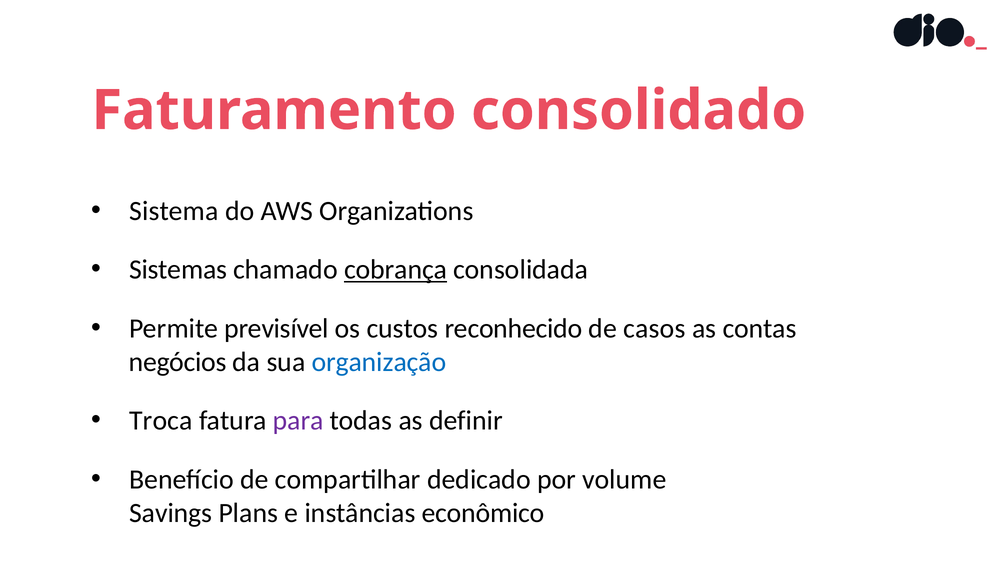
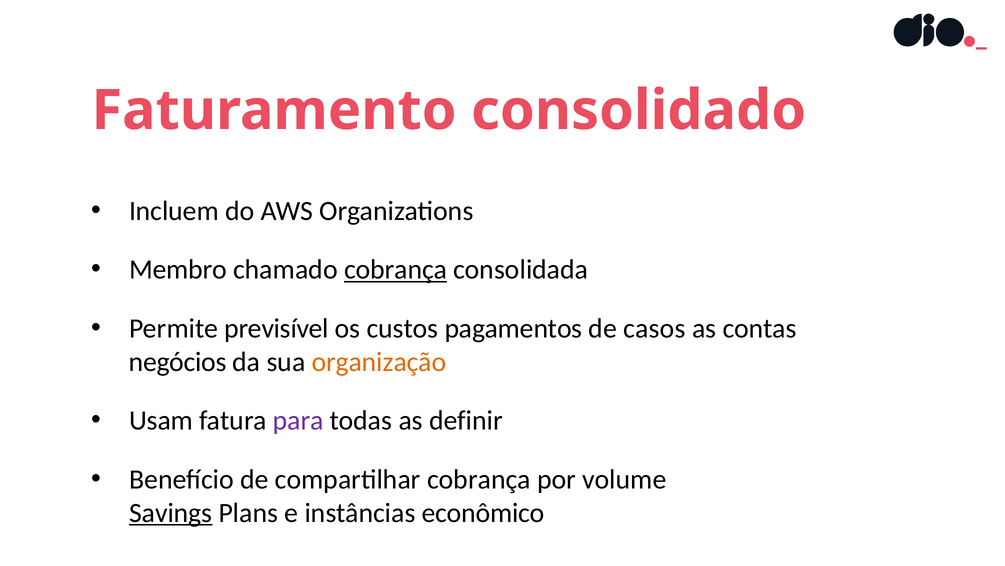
Sistema: Sistema -> Incluem (174, 211)
Sistemas: Sistemas -> Membro (178, 269)
reconhecido: reconhecido -> pagamentos (513, 328)
organização colour: blue -> orange (379, 362)
Troca: Troca -> Usam (161, 420)
compartilhar dedicado: dedicado -> cobrança (479, 479)
Savings underline: none -> present (171, 512)
